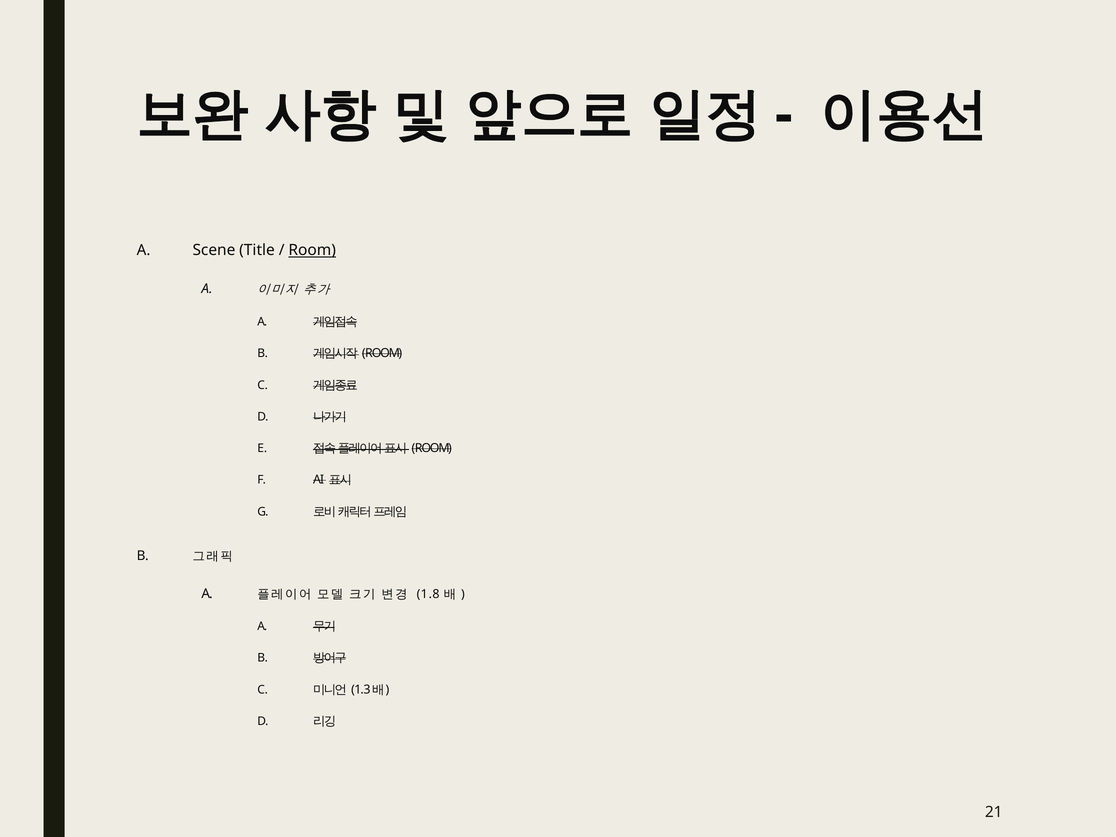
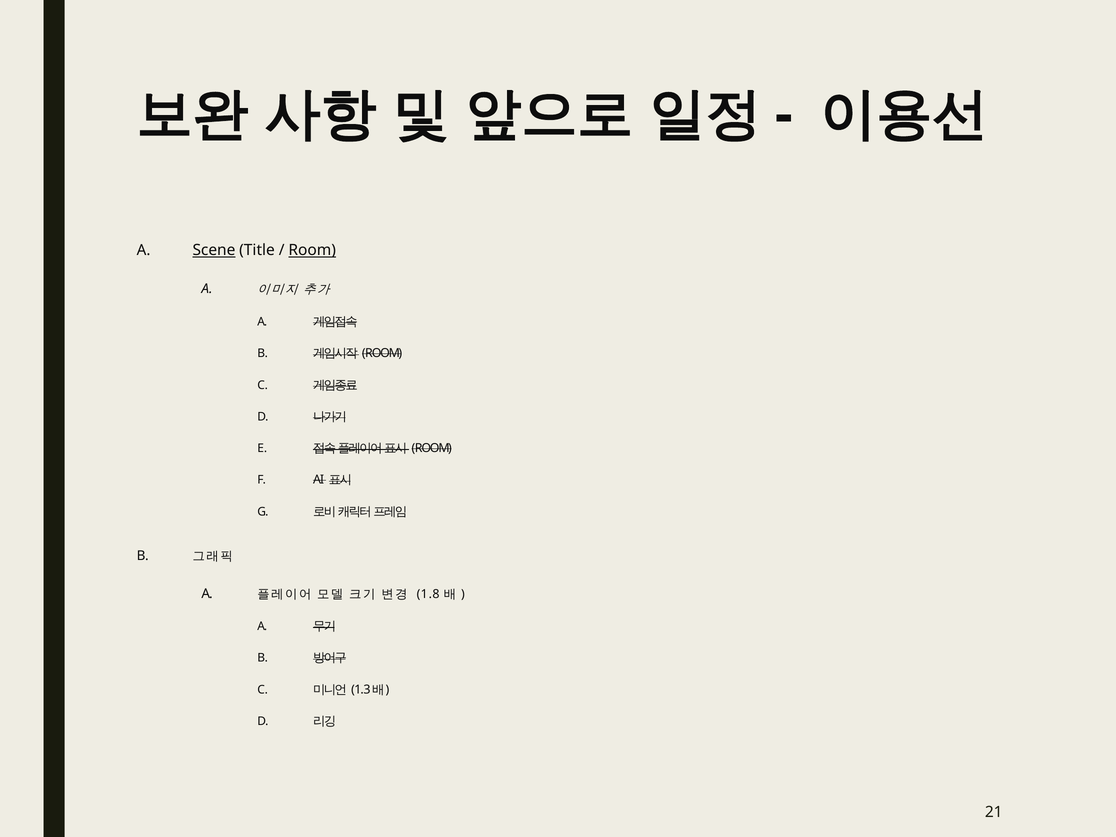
Scene underline: none -> present (214, 250)
